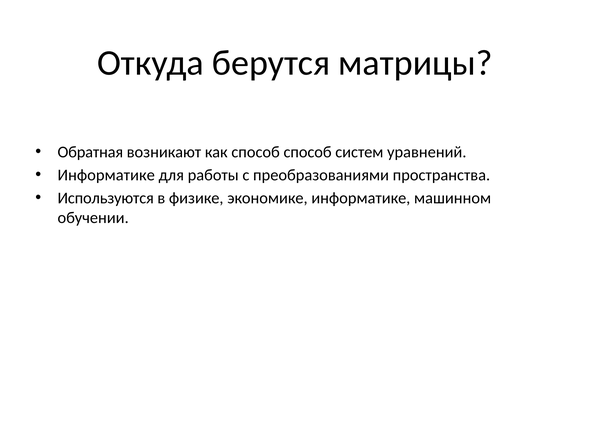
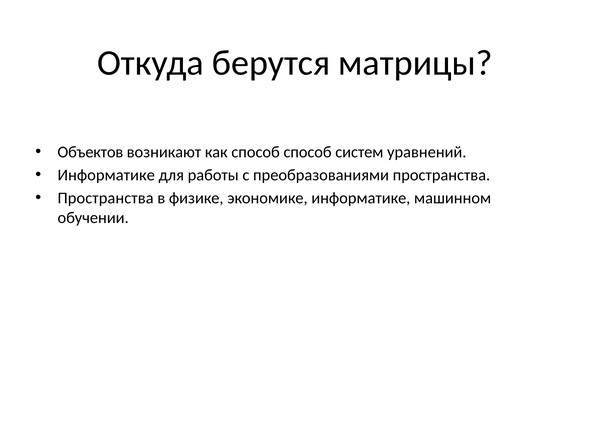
Обратная: Обратная -> Объектов (90, 152)
Используются: Используются -> Пространства (106, 198)
